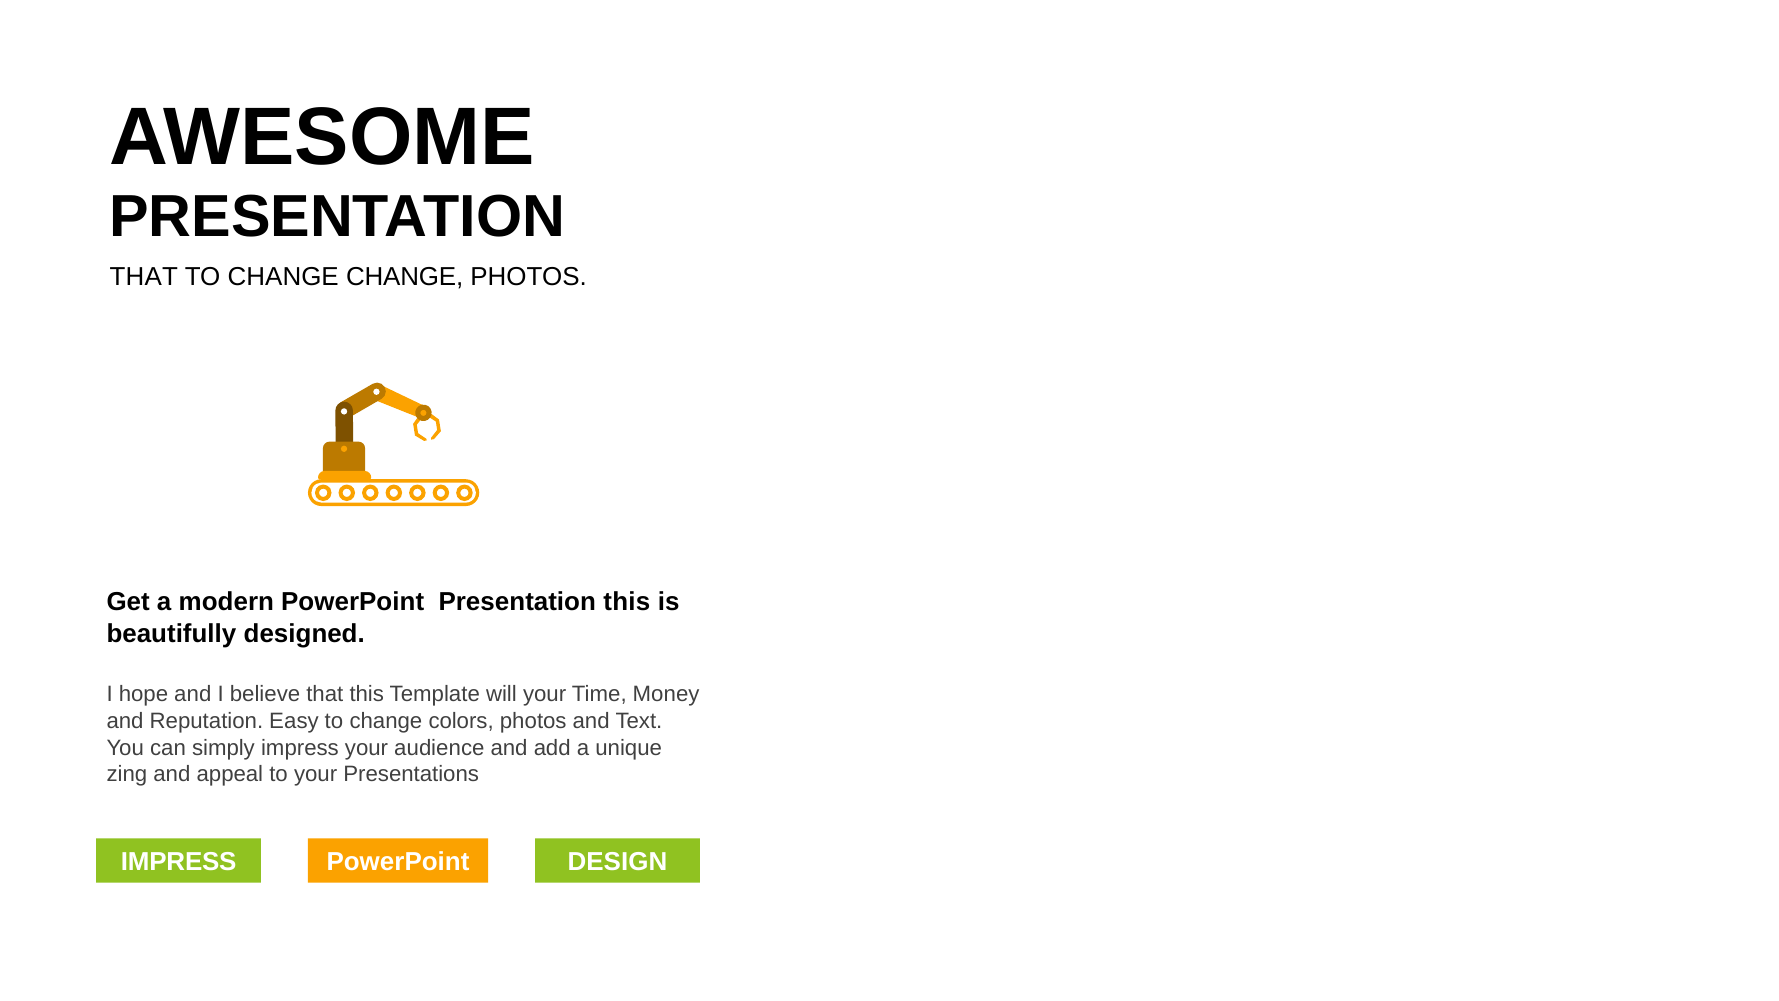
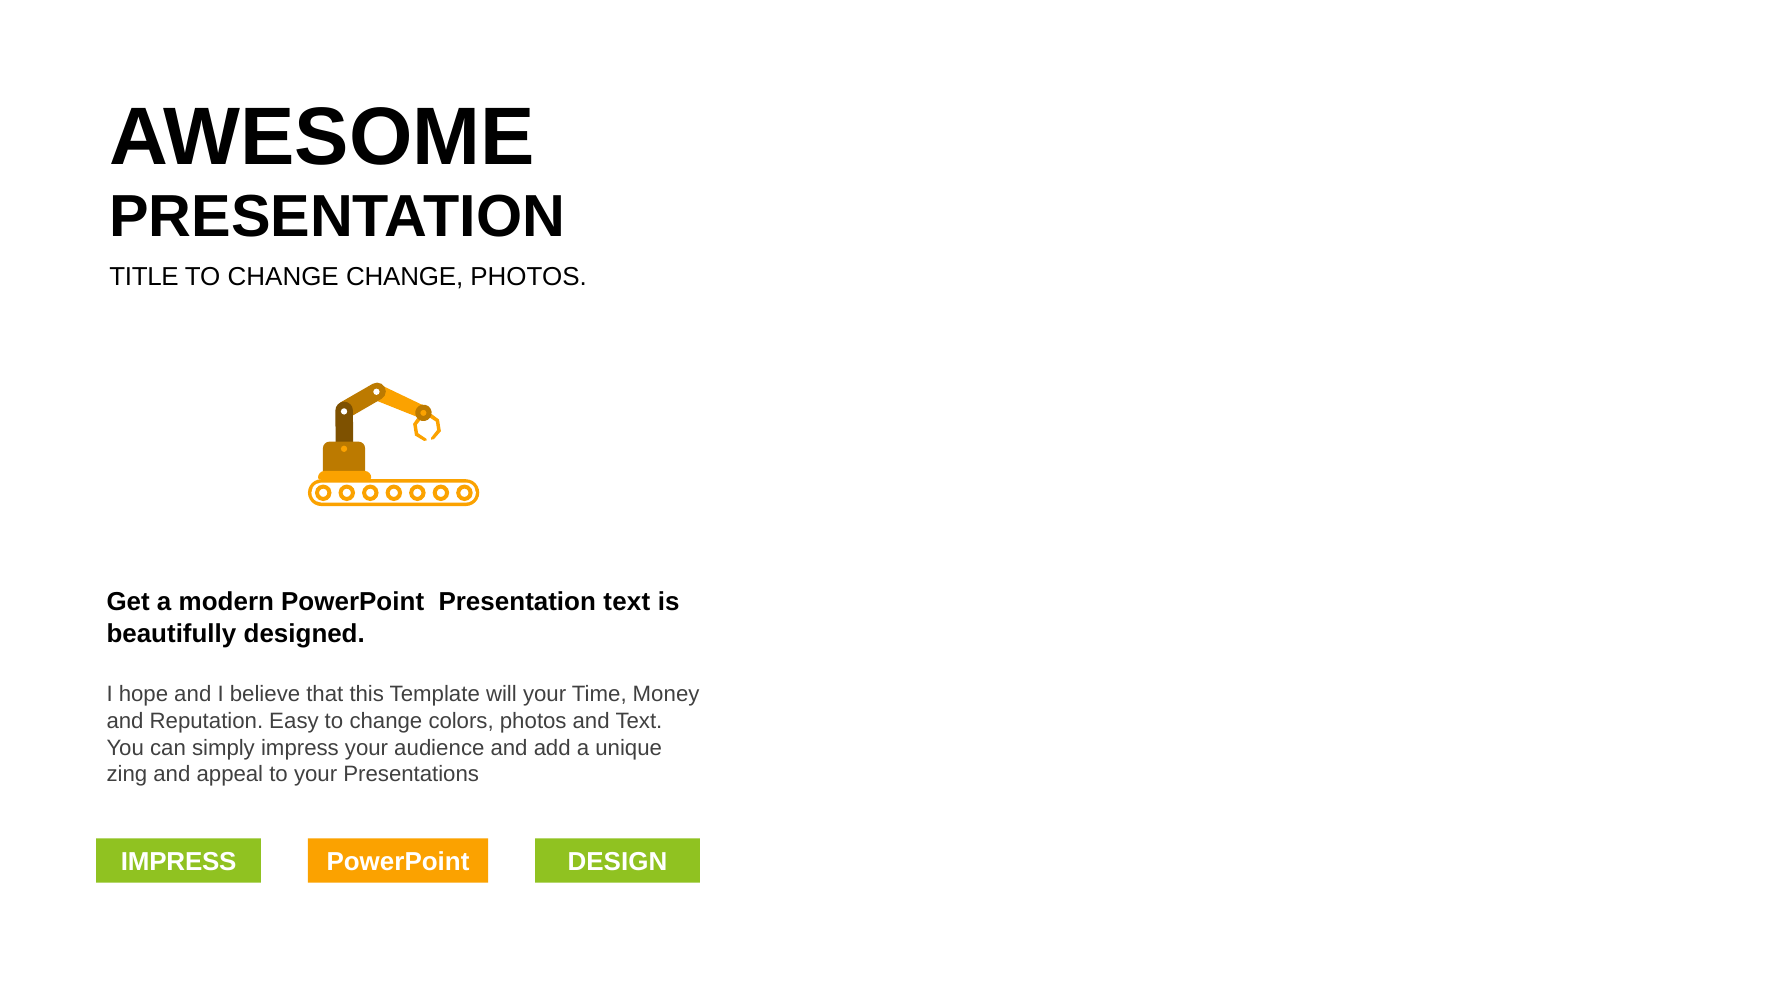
THAT: THAT -> TITLE (144, 277)
Presentation this: this -> text (627, 602)
